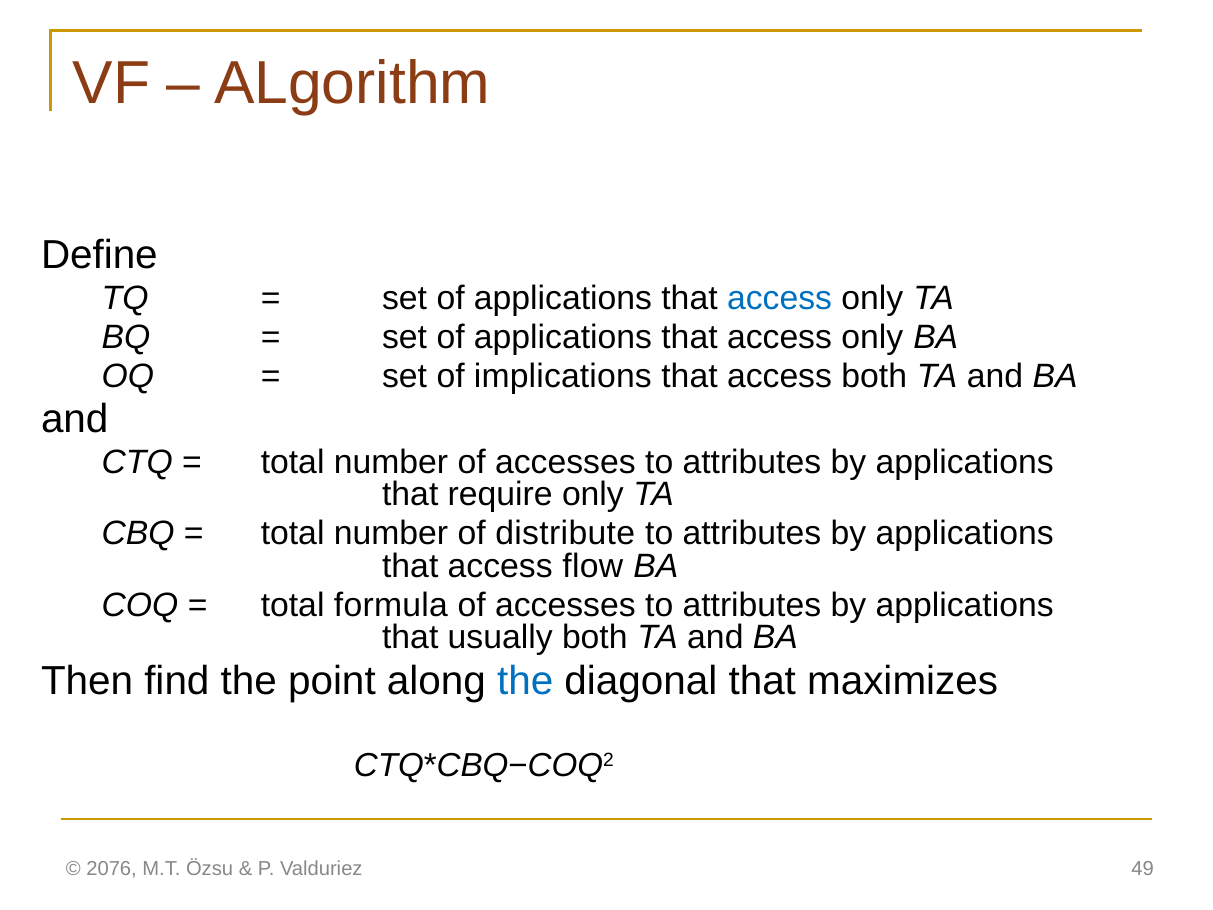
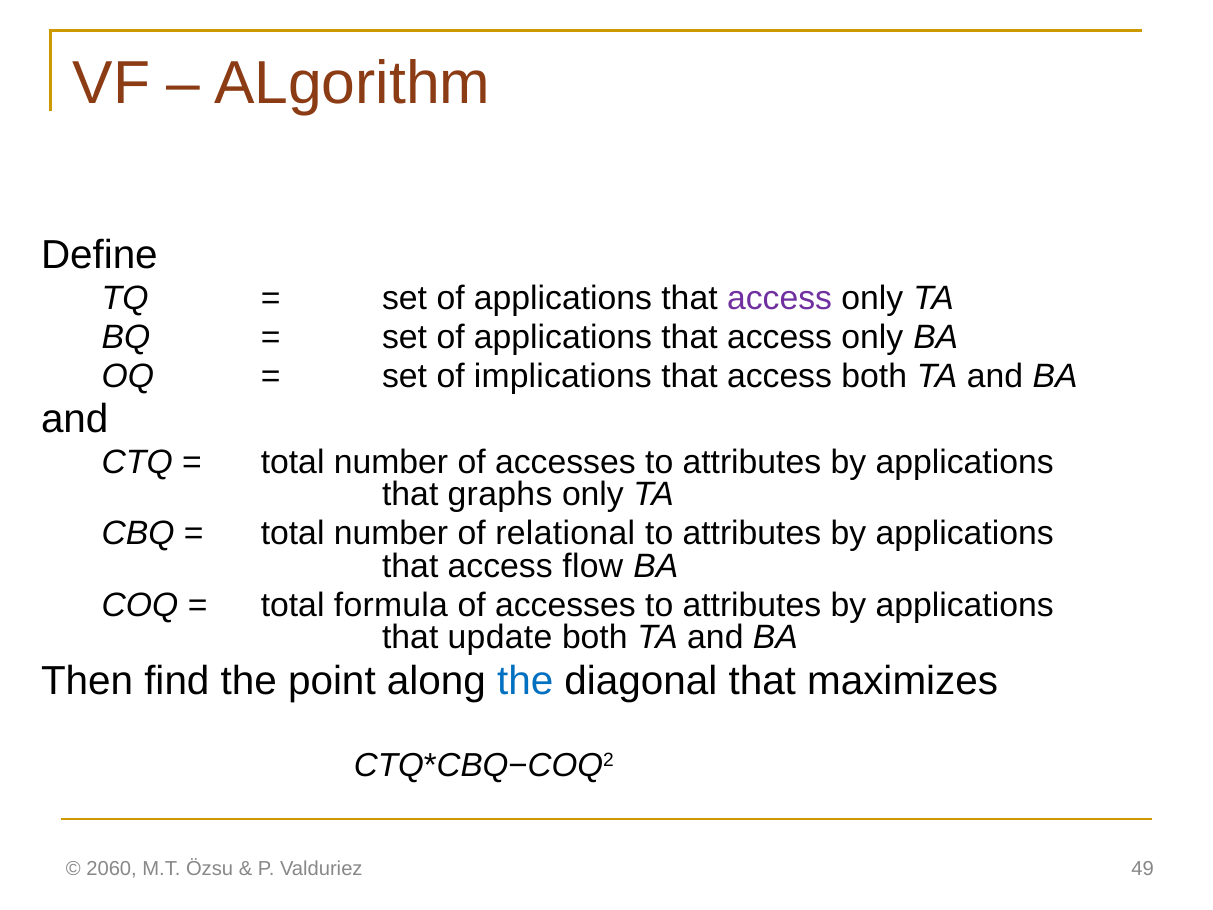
access colour: blue -> purple (780, 298)
require: require -> graphs (500, 494)
distribute: distribute -> relational (565, 534)
usually: usually -> update (500, 637)
2076: 2076 -> 2060 (112, 869)
